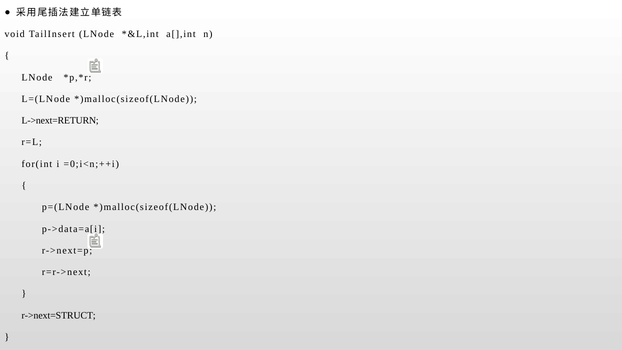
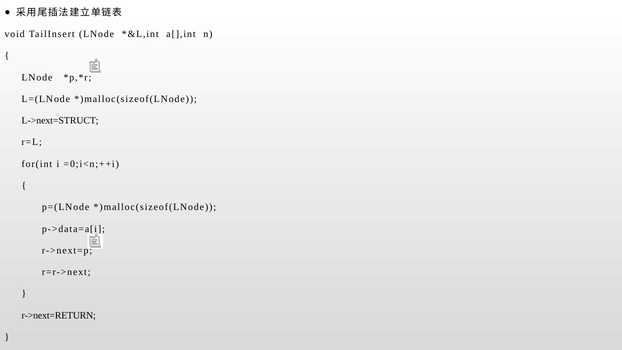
L->next=RETURN: L->next=RETURN -> L->next=STRUCT (60, 121)
r->next=STRUCT: r->next=STRUCT -> r->next=RETURN (59, 315)
